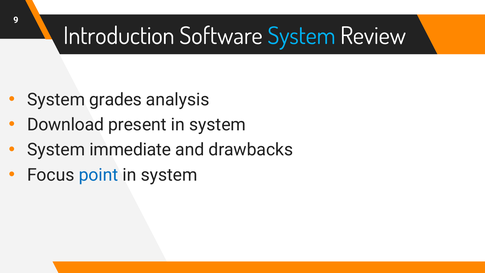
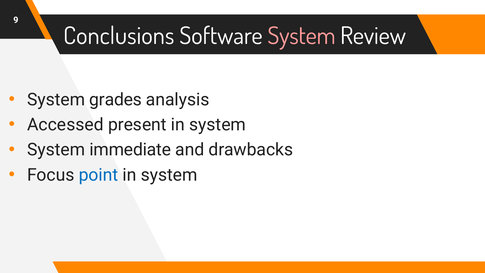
Introduction: Introduction -> Conclusions (119, 36)
System colour: light blue -> pink (301, 36)
Download: Download -> Accessed (65, 125)
